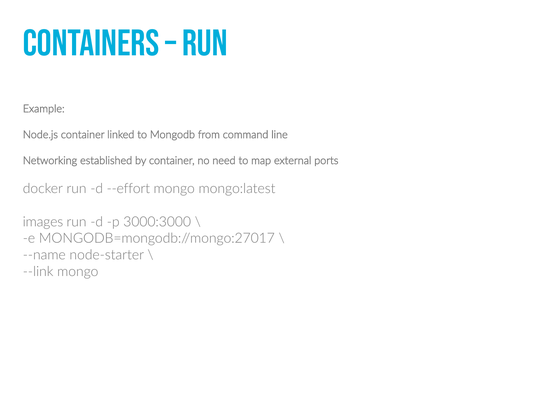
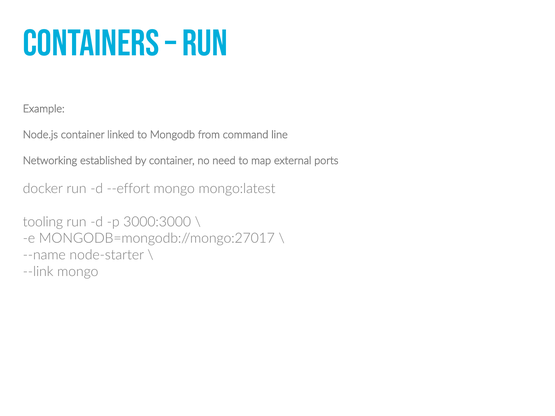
images: images -> tooling (43, 222)
